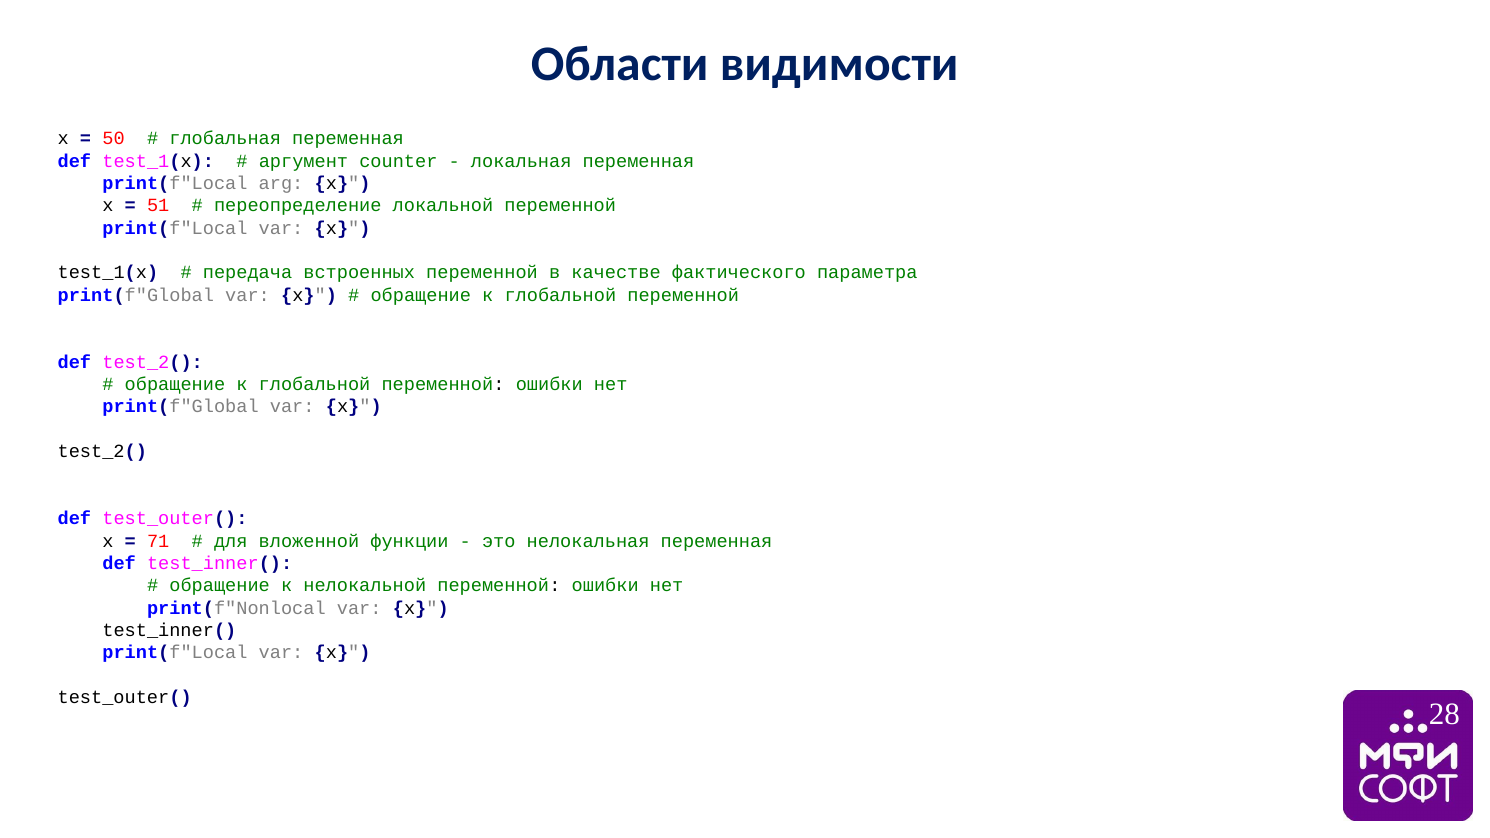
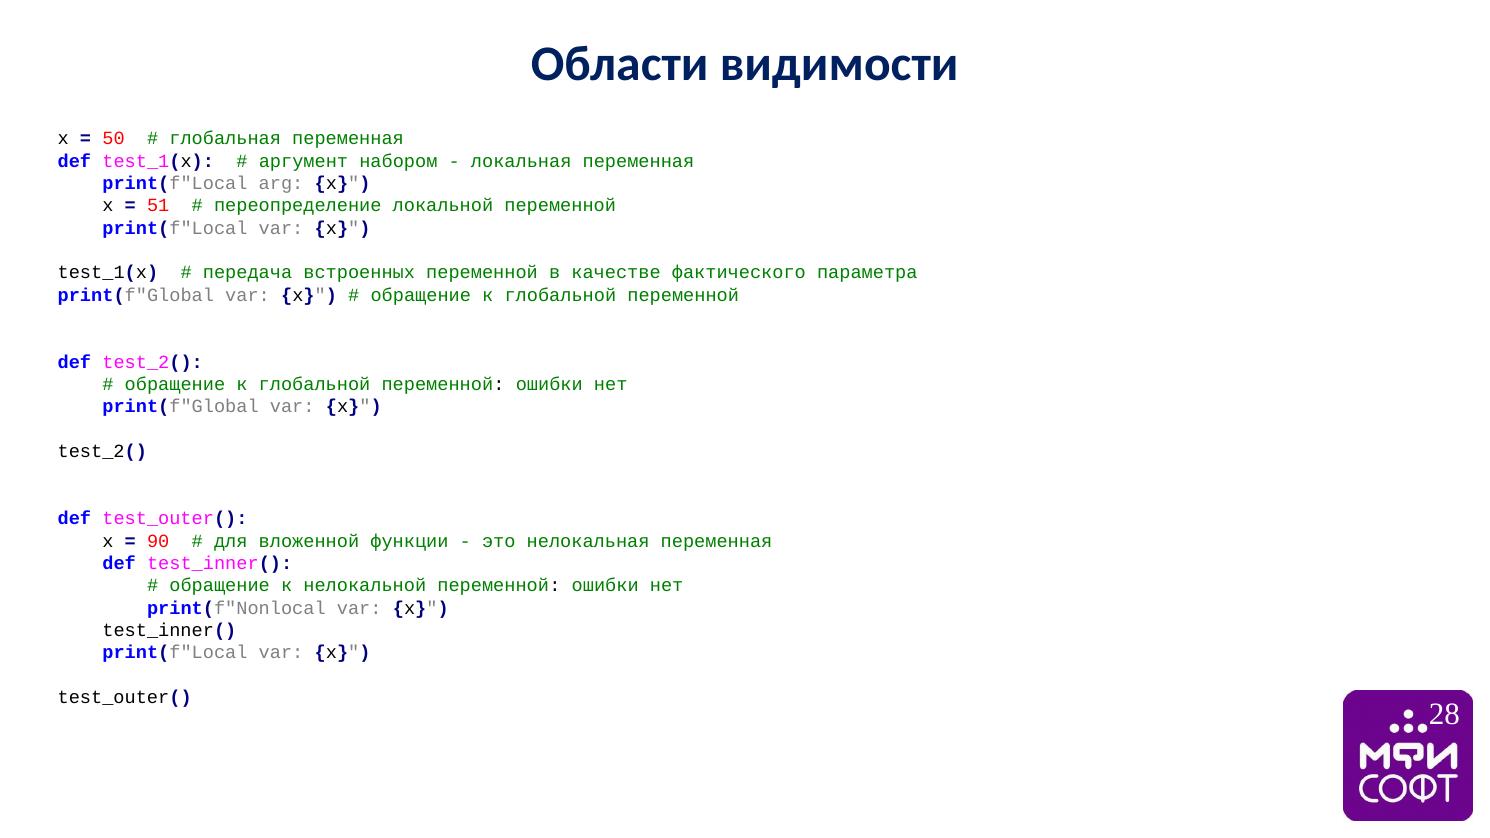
counter: counter -> набором (398, 161)
71: 71 -> 90 (158, 541)
